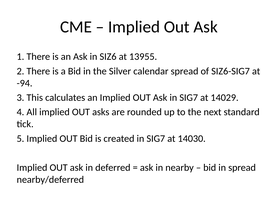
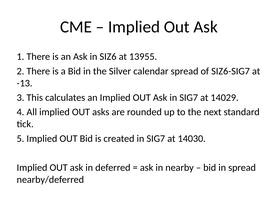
-94: -94 -> -13 (25, 83)
